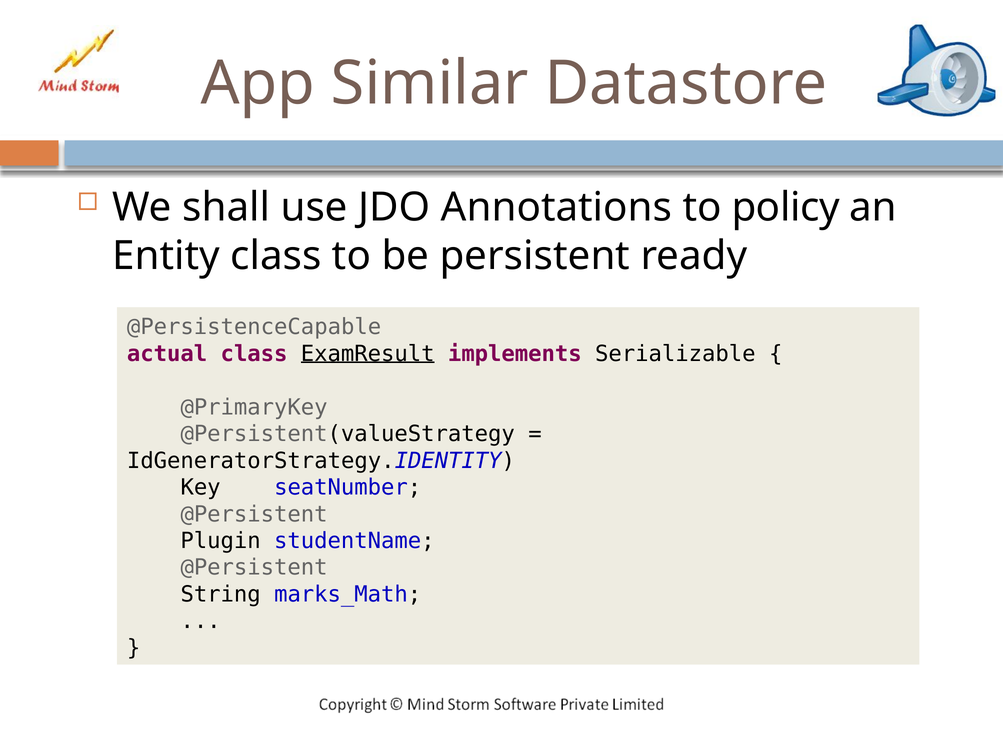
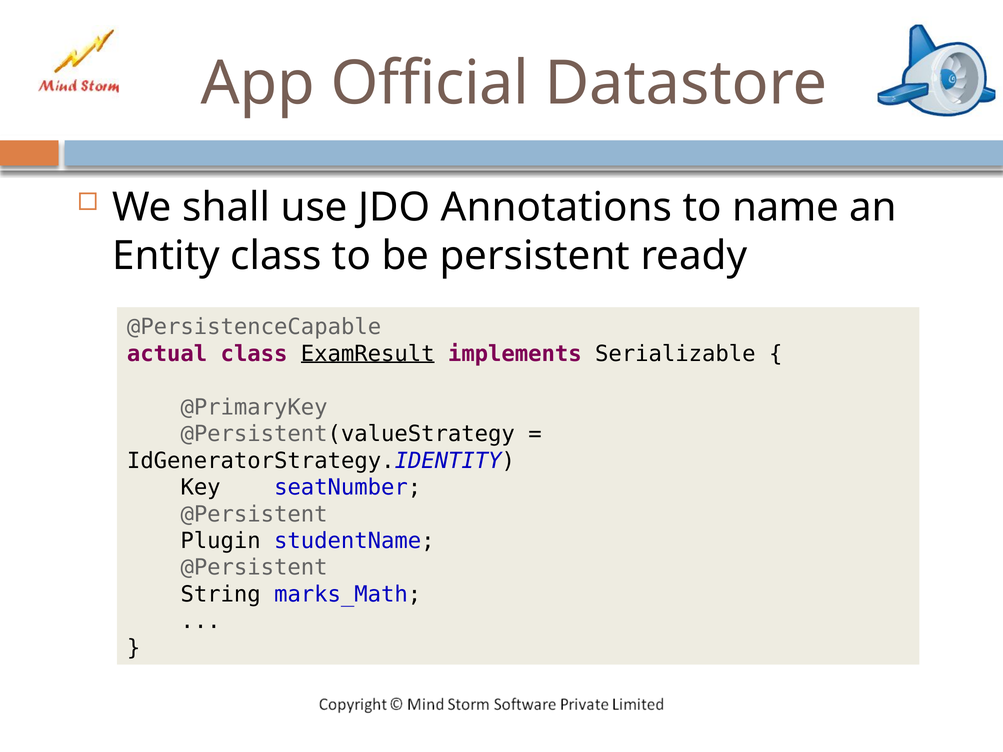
Similar: Similar -> Official (430, 84)
policy: policy -> name (786, 208)
